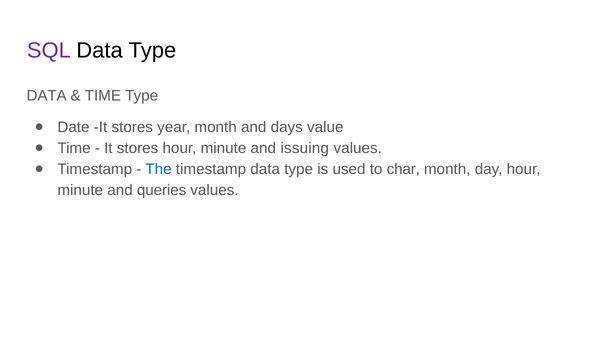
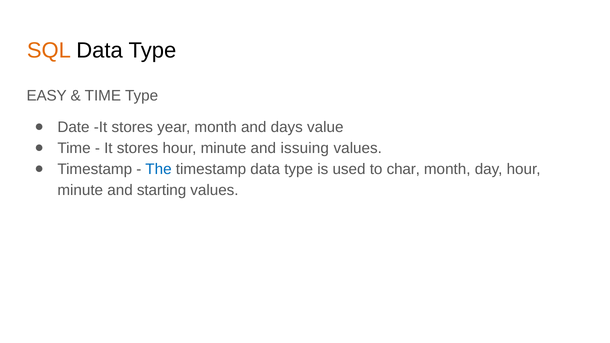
SQL colour: purple -> orange (49, 51)
DATA: DATA -> EASY (47, 96)
queries: queries -> starting (162, 190)
